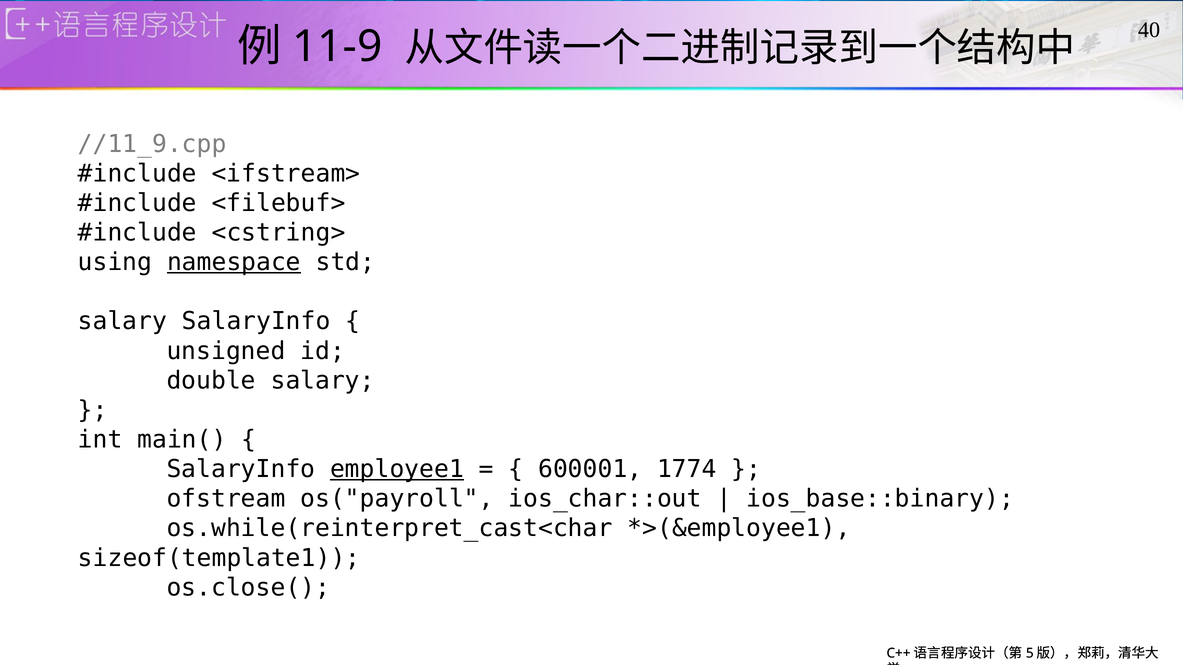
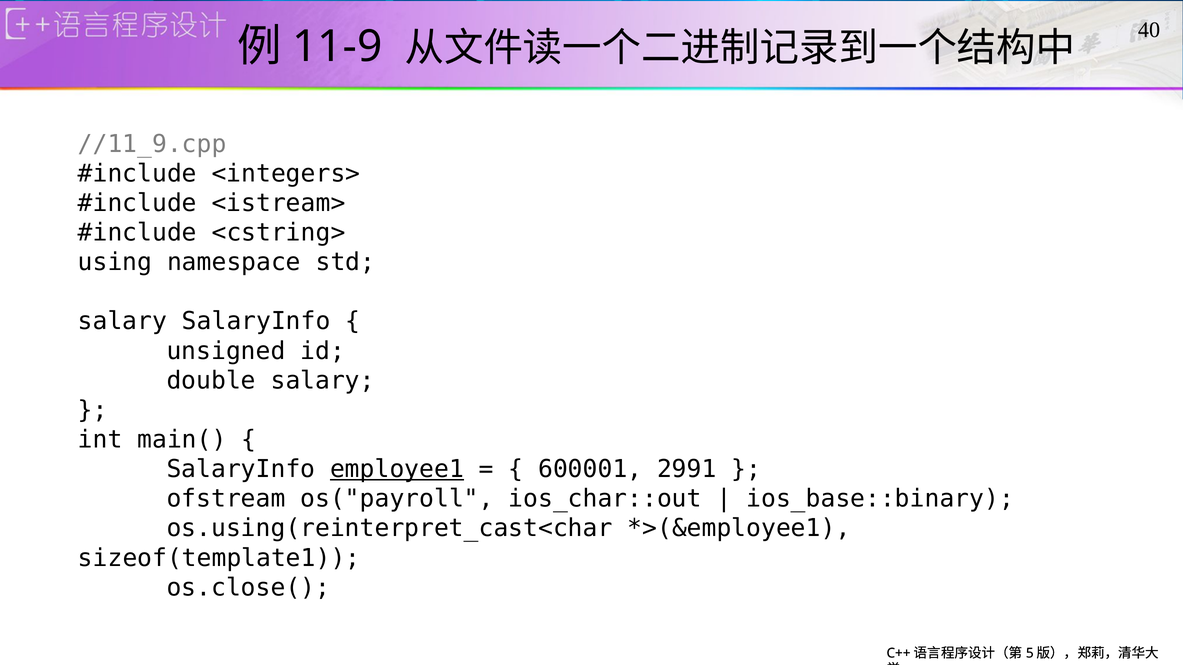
<ifstream>: <ifstream> -> <integers> (286, 174)
<filebuf>: <filebuf> -> <istream> (279, 203)
namespace underline: present -> none (234, 262)
1774: 1774 -> 2991 (687, 469)
os.while(reinterpret_cast<char: os.while(reinterpret_cast<char -> os.using(reinterpret_cast<char (390, 528)
